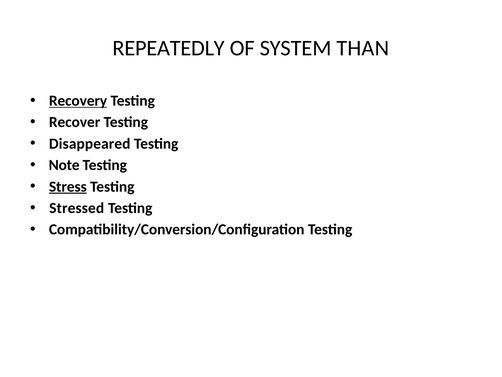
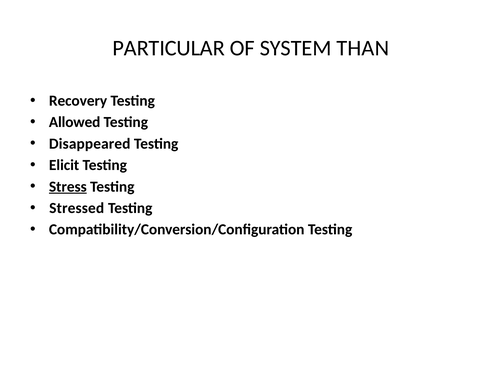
REPEATEDLY: REPEATEDLY -> PARTICULAR (169, 48)
Recovery underline: present -> none (78, 101)
Recover: Recover -> Allowed (75, 122)
Note: Note -> Elicit (64, 165)
